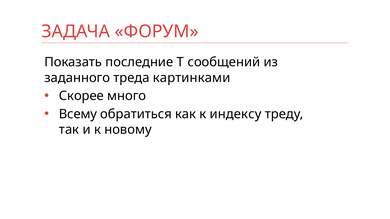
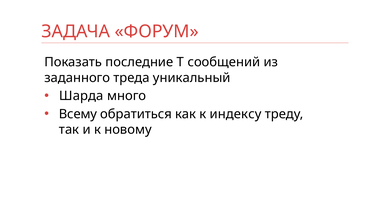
картинками: картинками -> уникальный (192, 78)
Скорее: Скорее -> Шарда (81, 96)
